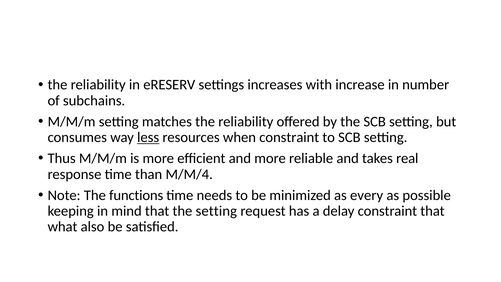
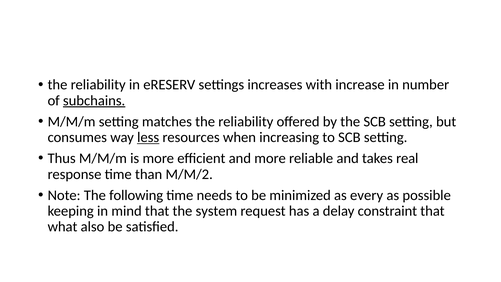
subchains underline: none -> present (94, 100)
when constraint: constraint -> increasing (289, 137)
M/M/4: M/M/4 -> M/M/2 (189, 174)
functions: functions -> following (136, 195)
the setting: setting -> system (216, 211)
